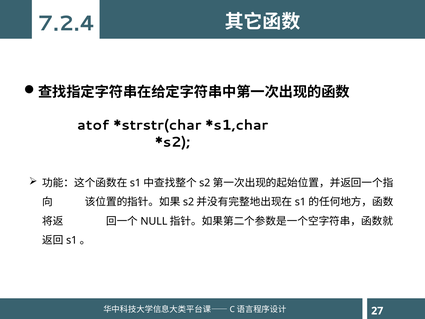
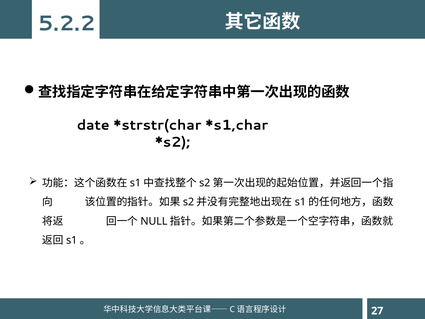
7.2.4: 7.2.4 -> 5.2.2 (67, 23)
atof: atof -> date (93, 125)
